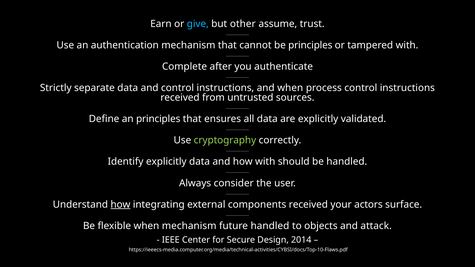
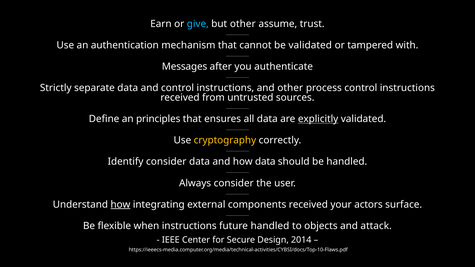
be principles: principles -> validated (310, 45)
Complete: Complete -> Messages (185, 67)
and when: when -> other (290, 88)
explicitly underline: none -> present (318, 119)
cryptography colour: light green -> yellow (225, 140)
Identify explicitly: explicitly -> consider (166, 162)
how with: with -> data (265, 162)
when mechanism: mechanism -> instructions (189, 226)
